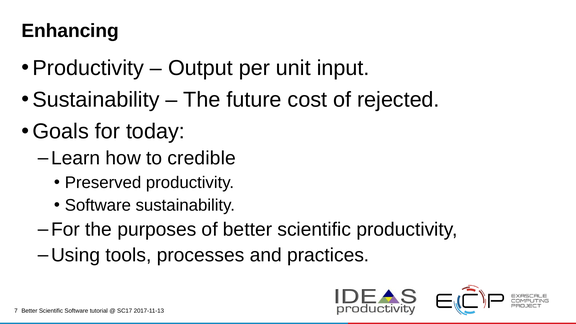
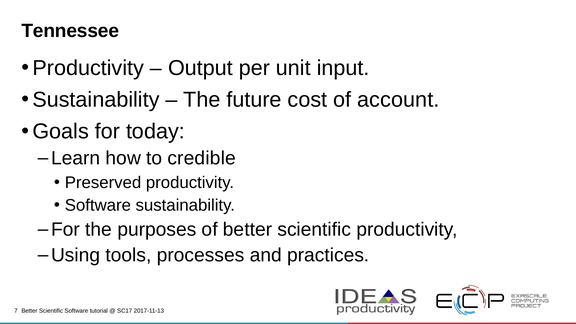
Enhancing: Enhancing -> Tennessee (70, 31)
rejected: rejected -> account (398, 100)
